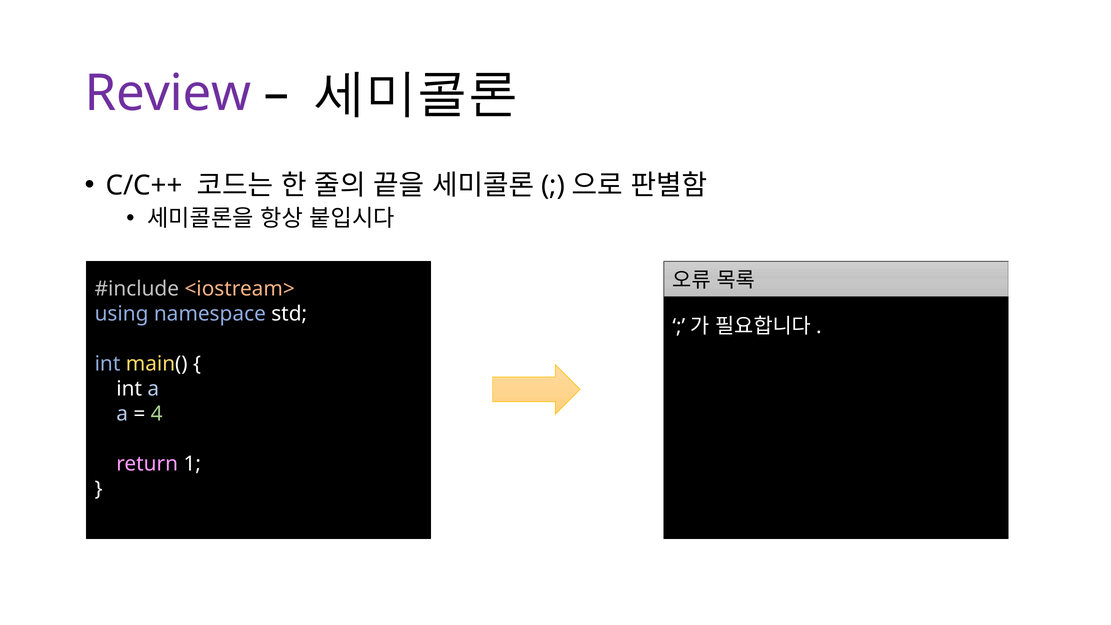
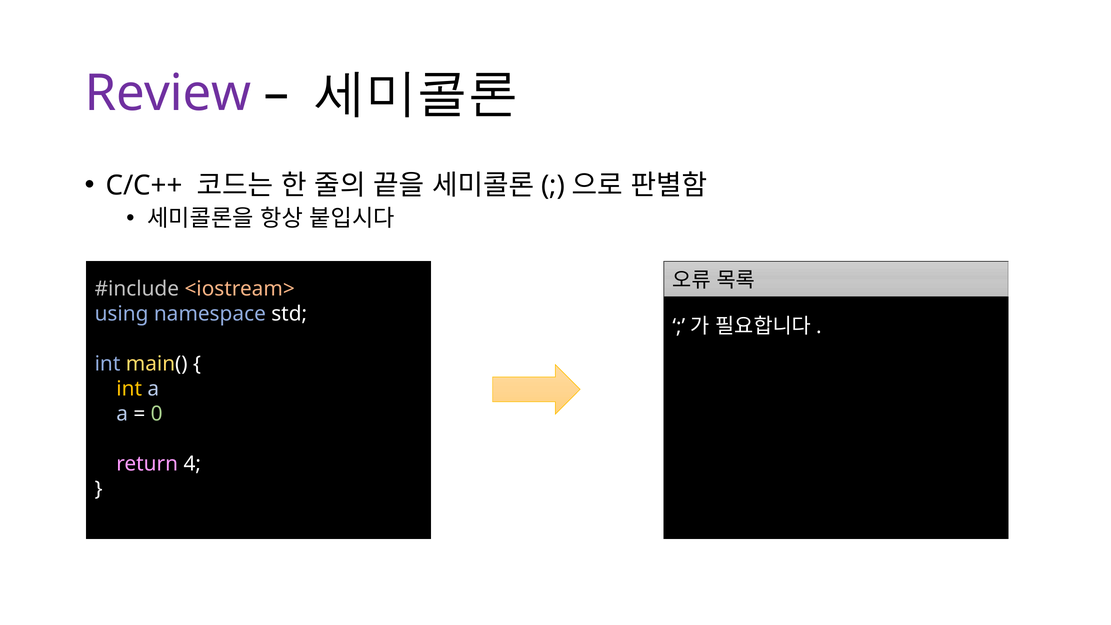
int colour: white -> yellow (129, 389)
4: 4 -> 0 (157, 414)
1: 1 -> 4 (192, 464)
